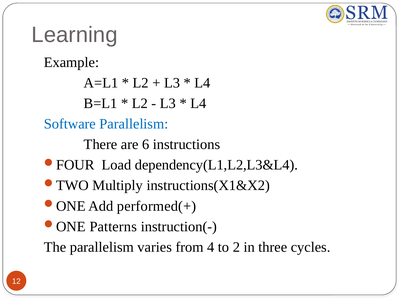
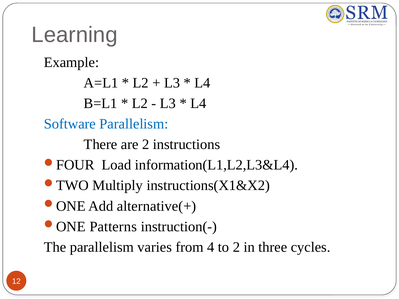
are 6: 6 -> 2 (146, 145)
dependency(L1,L2,L3&L4: dependency(L1,L2,L3&L4 -> information(L1,L2,L3&L4 (216, 165)
performed(+: performed(+ -> alternative(+ (157, 206)
